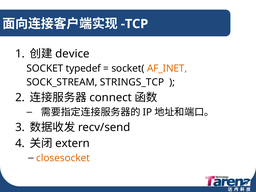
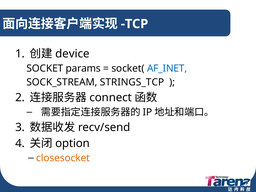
typedef: typedef -> params (83, 68)
AF_INET colour: orange -> blue (167, 68)
extern: extern -> option (73, 143)
